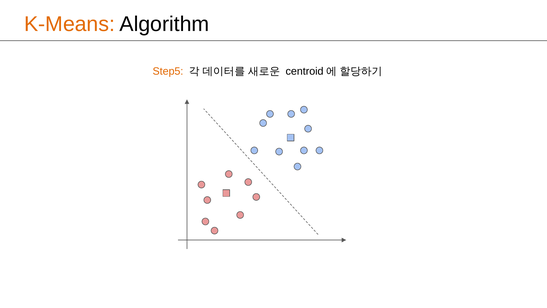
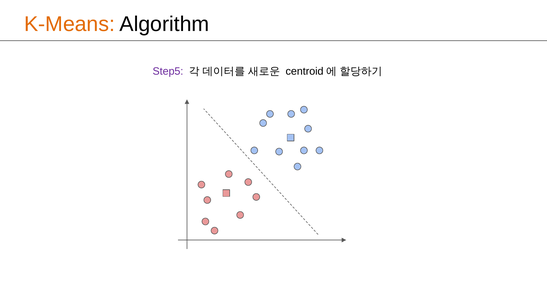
Step5 colour: orange -> purple (168, 71)
